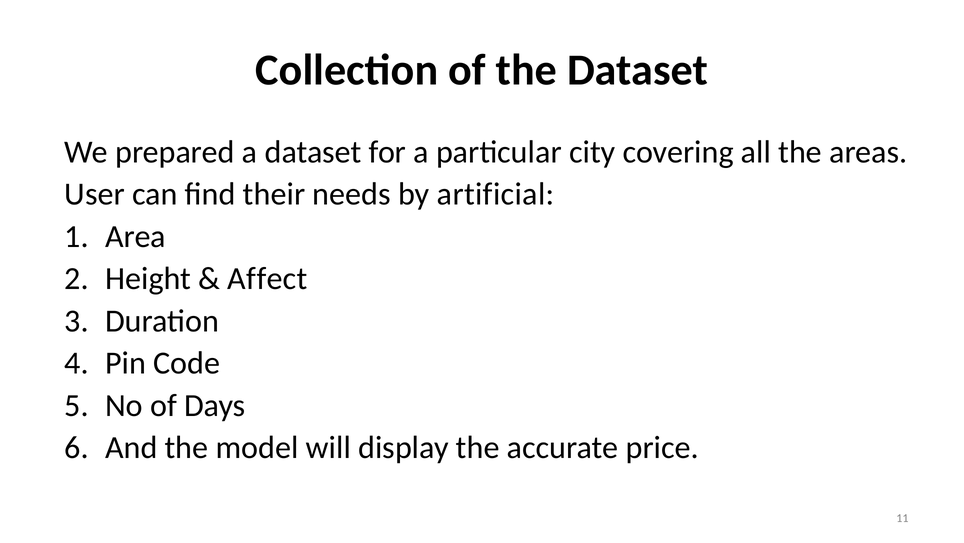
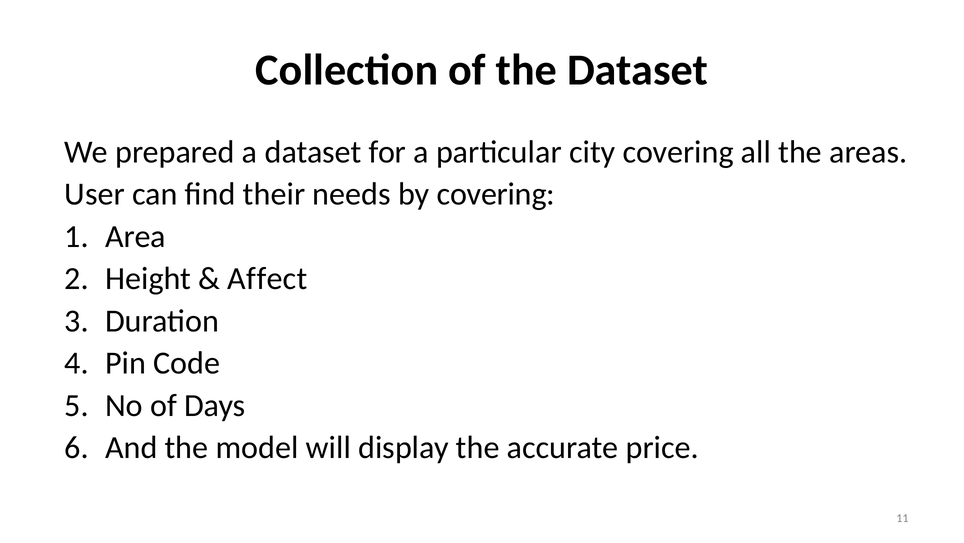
by artificial: artificial -> covering (496, 194)
